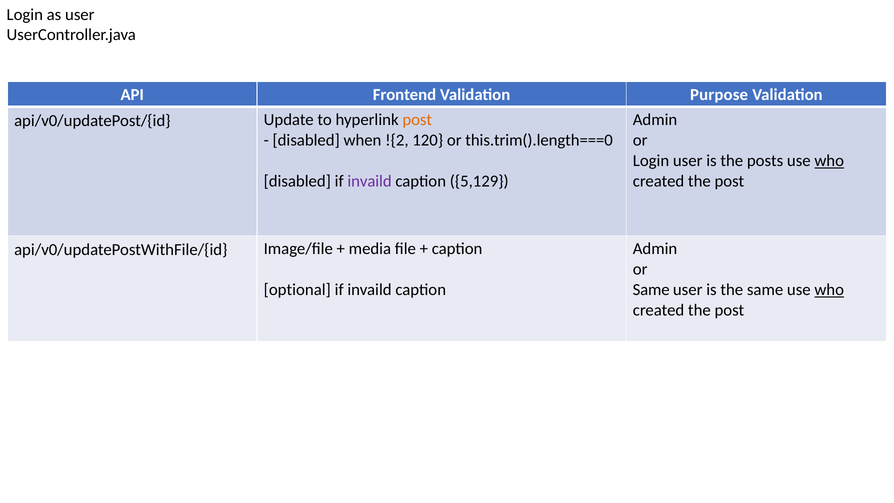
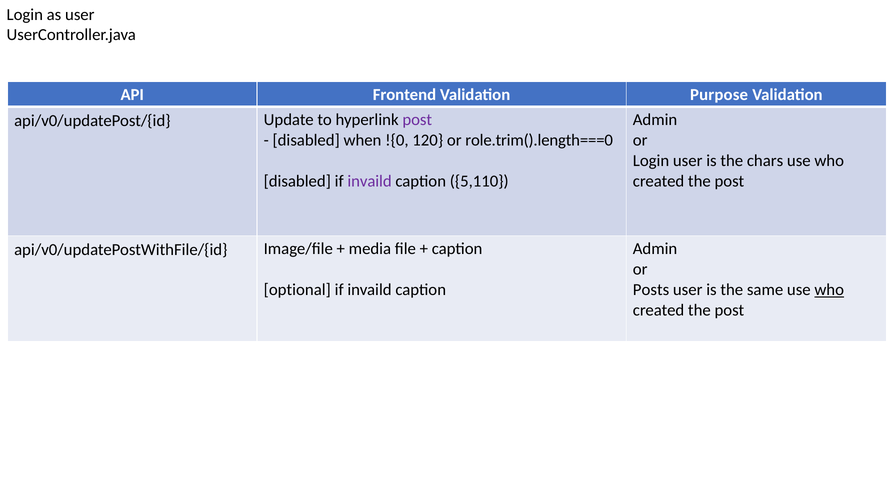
post colour: orange -> purple (417, 120)
!{2: !{2 -> !{0 (397, 140)
this.trim().length===0: this.trim().length===0 -> role.trim().length===0 (539, 140)
posts: posts -> chars (765, 161)
who underline: present -> none (829, 161)
5,129: 5,129 -> 5,110 (479, 181)
Same: Same -> Posts (651, 290)
